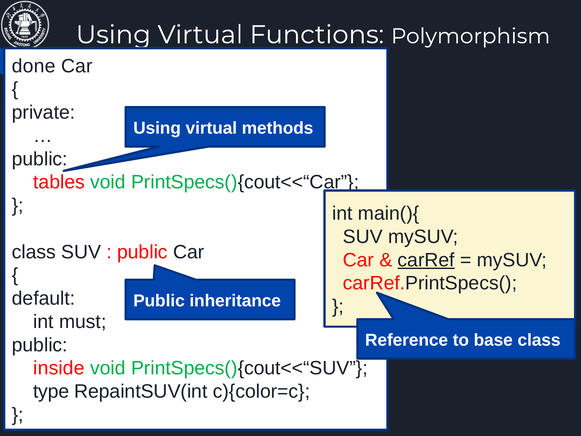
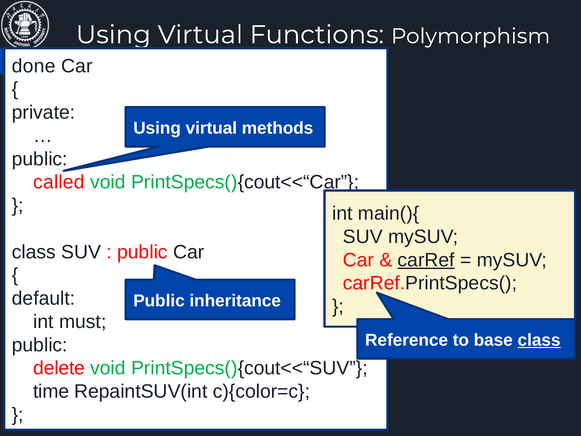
tables: tables -> called (59, 182)
class underline: none -> present (539, 340)
inside: inside -> delete (59, 368)
type: type -> time (51, 391)
